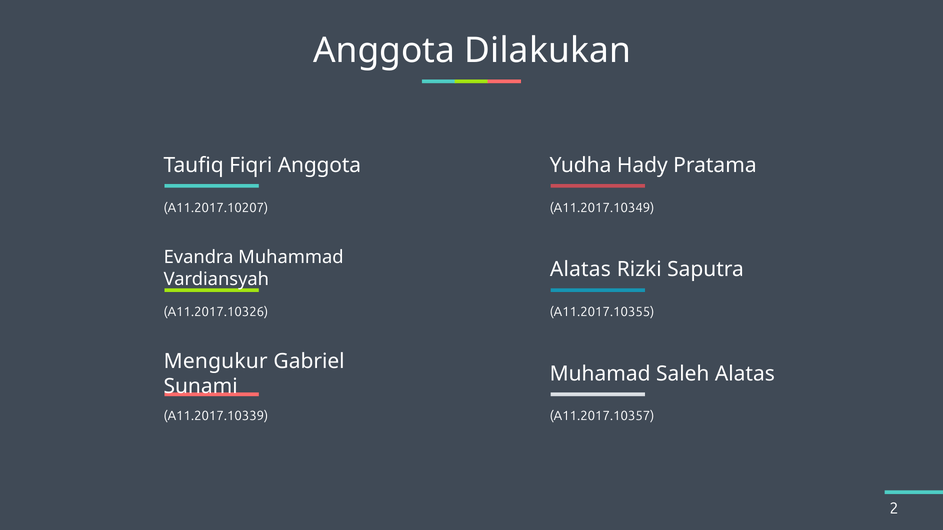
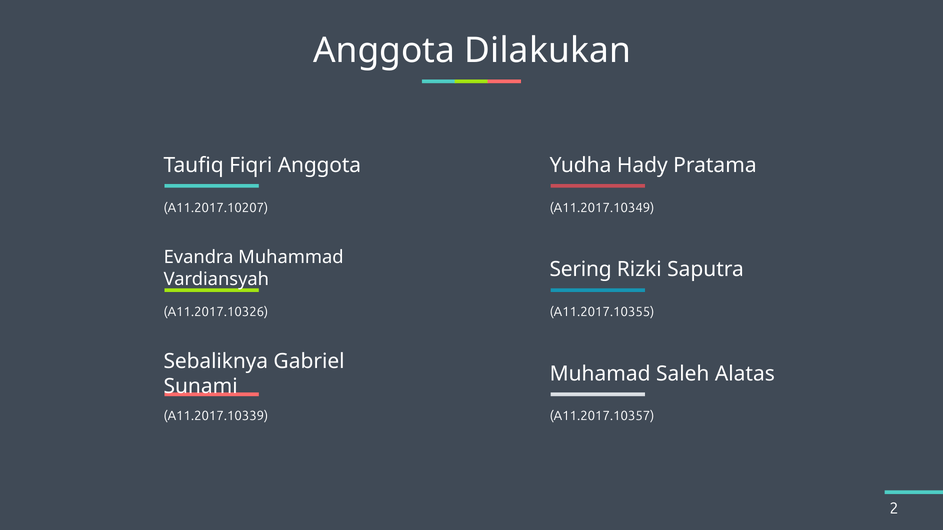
Alatas: Alatas -> Sering (581, 270)
Mengukur: Mengukur -> Sebaliknya (216, 361)
